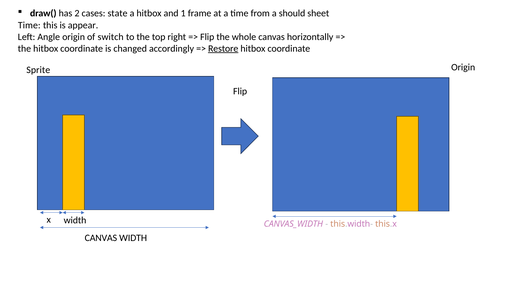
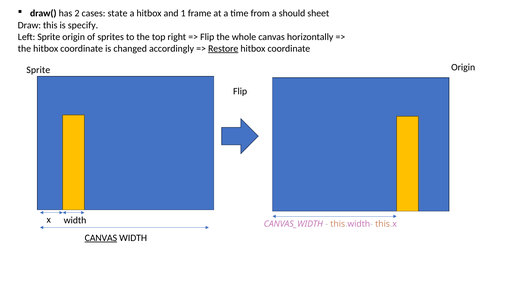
Time: Time -> Draw (29, 25)
appear: appear -> specify (83, 25)
Left Angle: Angle -> Sprite (49, 37)
switch: switch -> sprites (111, 37)
CANVAS underline: none -> present (101, 237)
